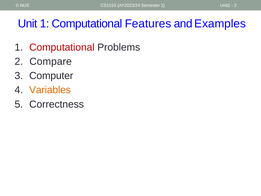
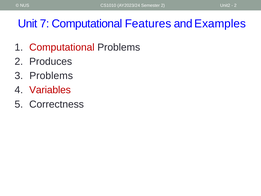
Unit 1: 1 -> 7 (45, 24)
Compare: Compare -> Produces (51, 61)
Computer: Computer -> Problems (51, 76)
Variables colour: orange -> red (50, 90)
